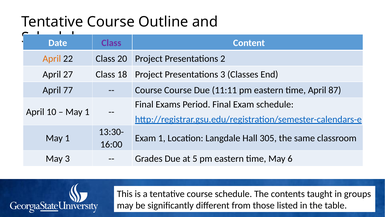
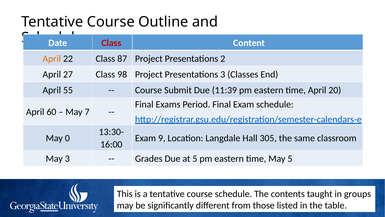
Class colour: purple -> red (111, 43)
20: 20 -> 87 (122, 58)
18: 18 -> 98 (122, 74)
77: 77 -> 55 (68, 90)
Course Course: Course -> Submit (178, 90)
11:11: 11:11 -> 11:39 (224, 90)
87: 87 -> 20 (335, 90)
10: 10 -> 60 (51, 112)
1: 1 -> 7 (87, 112)
1: 1 -> 0 (67, 138)
Exam 1: 1 -> 9 (162, 138)
May 6: 6 -> 5 (290, 158)
